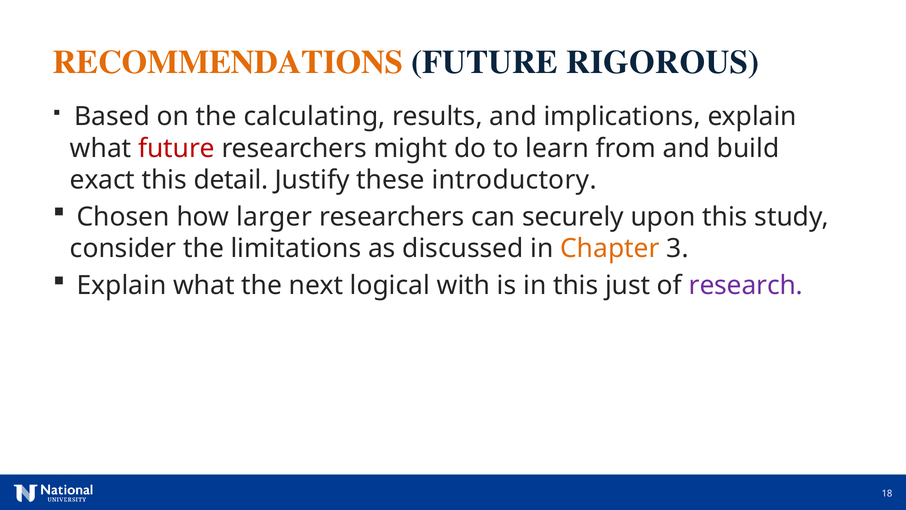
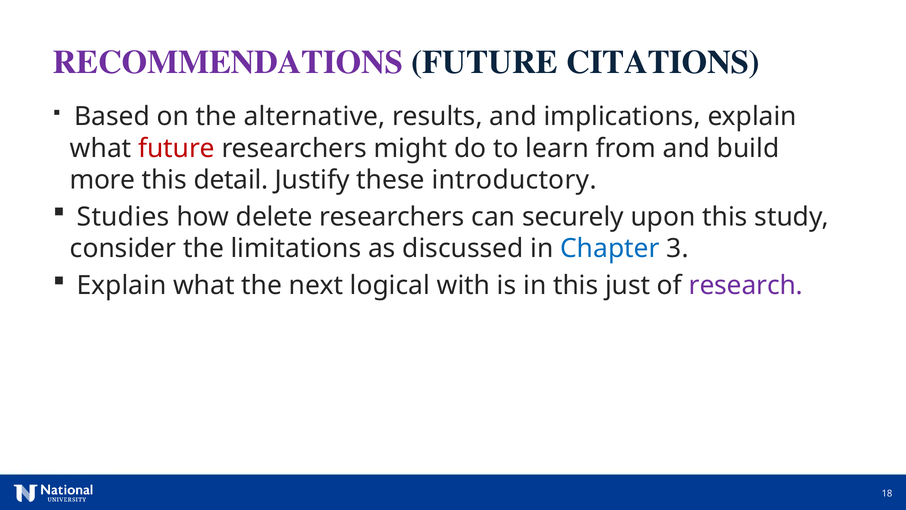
RECOMMENDATIONS colour: orange -> purple (228, 62)
RIGOROUS: RIGOROUS -> CITATIONS (663, 62)
calculating: calculating -> alternative (314, 117)
exact: exact -> more (103, 180)
Chosen: Chosen -> Studies (123, 217)
larger: larger -> delete (274, 217)
Chapter colour: orange -> blue (610, 248)
